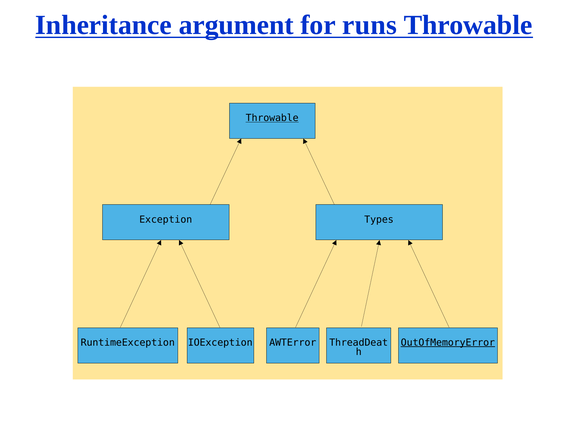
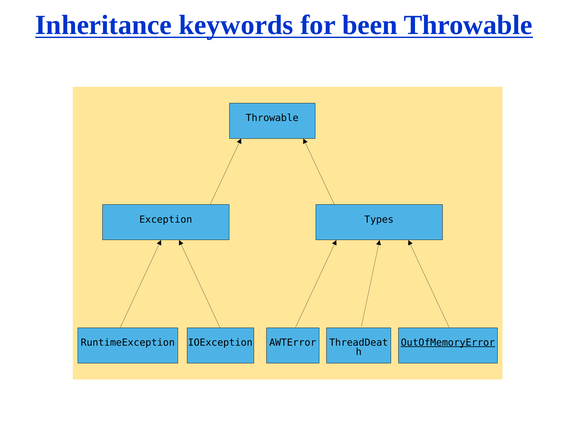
argument: argument -> keywords (236, 25)
runs: runs -> been (370, 25)
Throwable underline: present -> none (272, 118)
